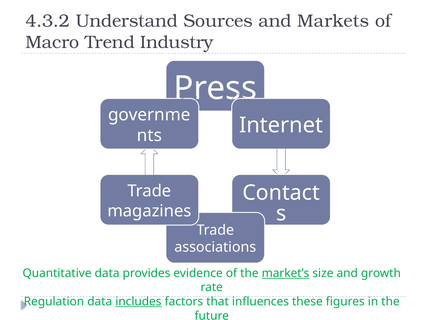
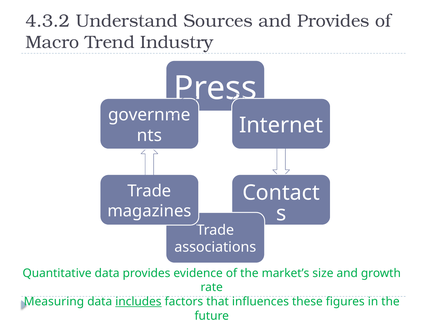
and Markets: Markets -> Provides (333, 21)
market’s underline: present -> none (286, 273)
Regulation: Regulation -> Measuring (54, 302)
